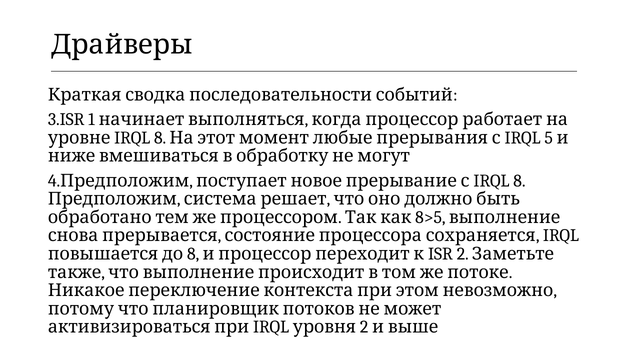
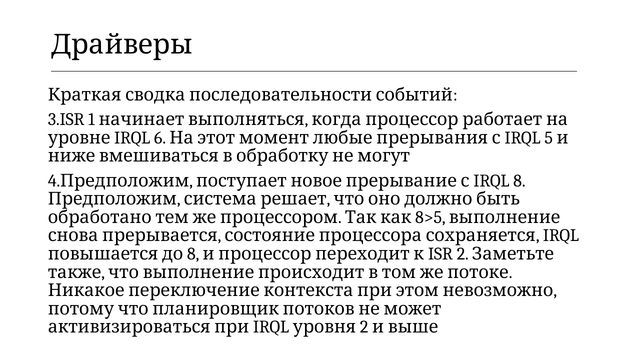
8: 8 -> 6 (160, 138)
